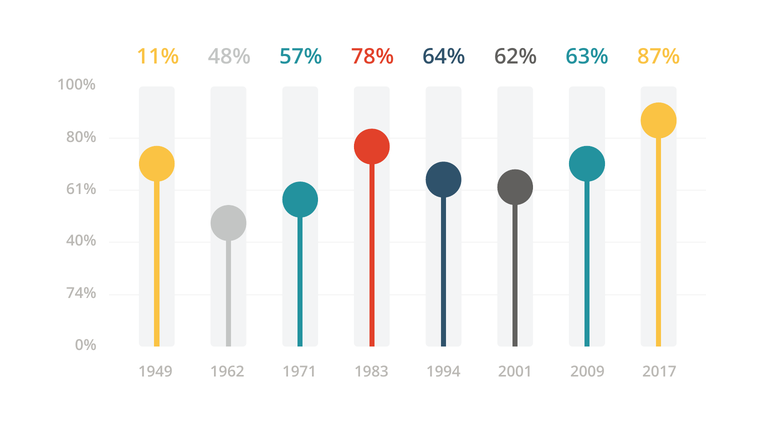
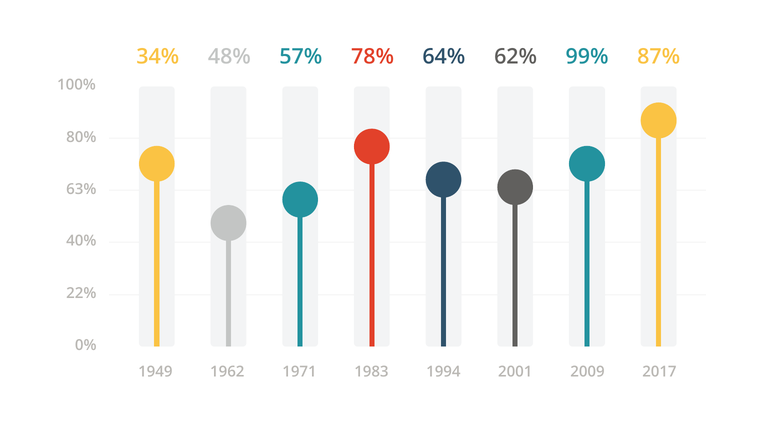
11%: 11% -> 34% (158, 57)
63%: 63% -> 99% (587, 57)
61%: 61% -> 63% (81, 189)
74%: 74% -> 22% (81, 293)
